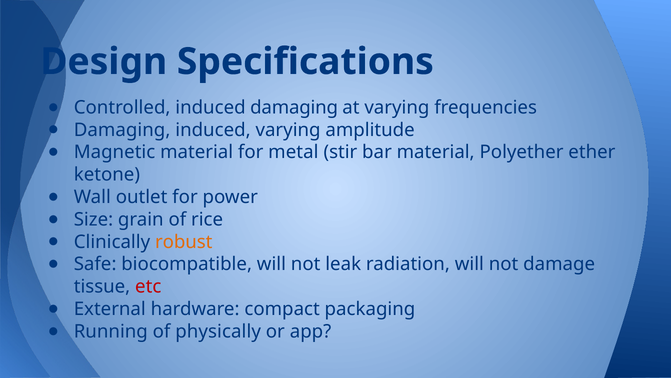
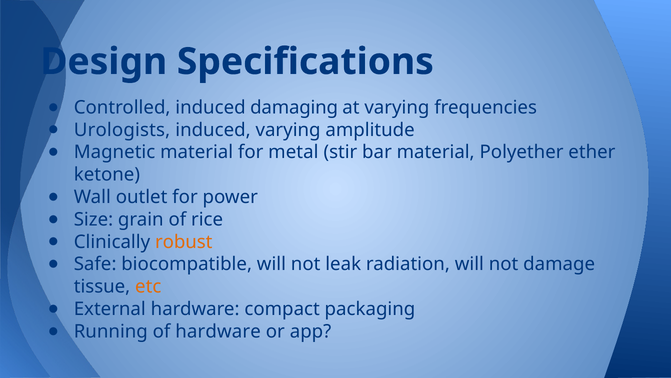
Damaging: Damaging -> Urologists (122, 130)
etc colour: red -> orange (148, 286)
of physically: physically -> hardware (218, 331)
